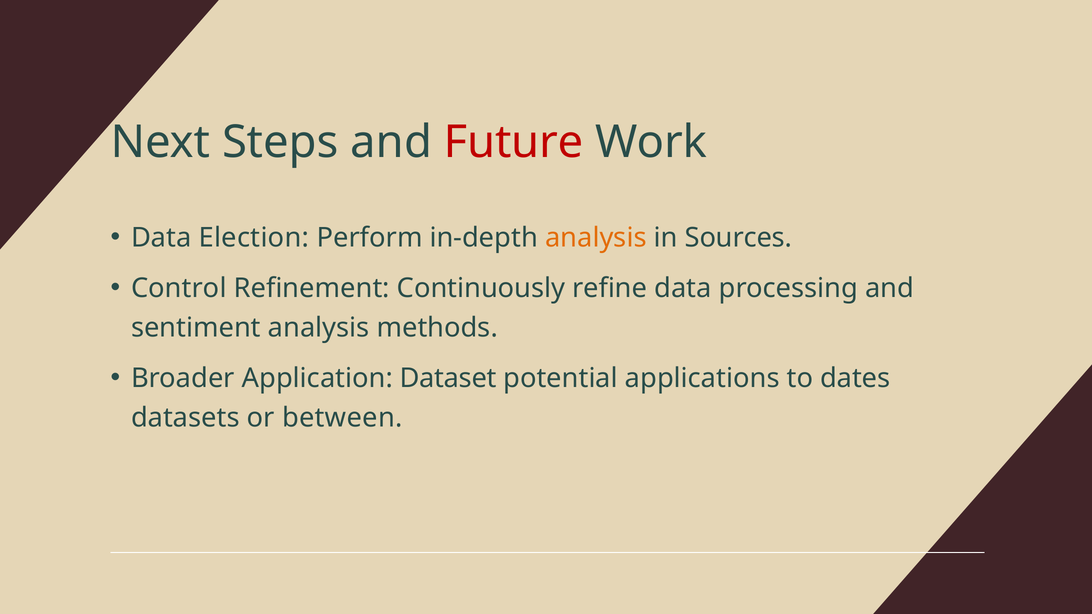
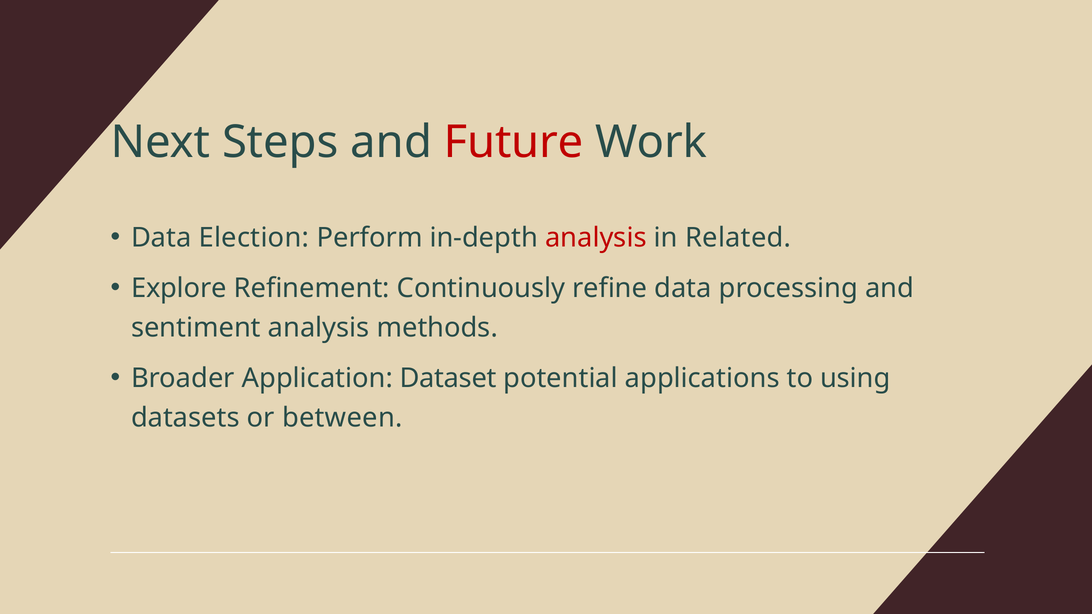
analysis colour: orange -> red (596, 238)
Sources: Sources -> Related (738, 238)
Control: Control -> Explore (179, 289)
dates: dates -> using (855, 378)
